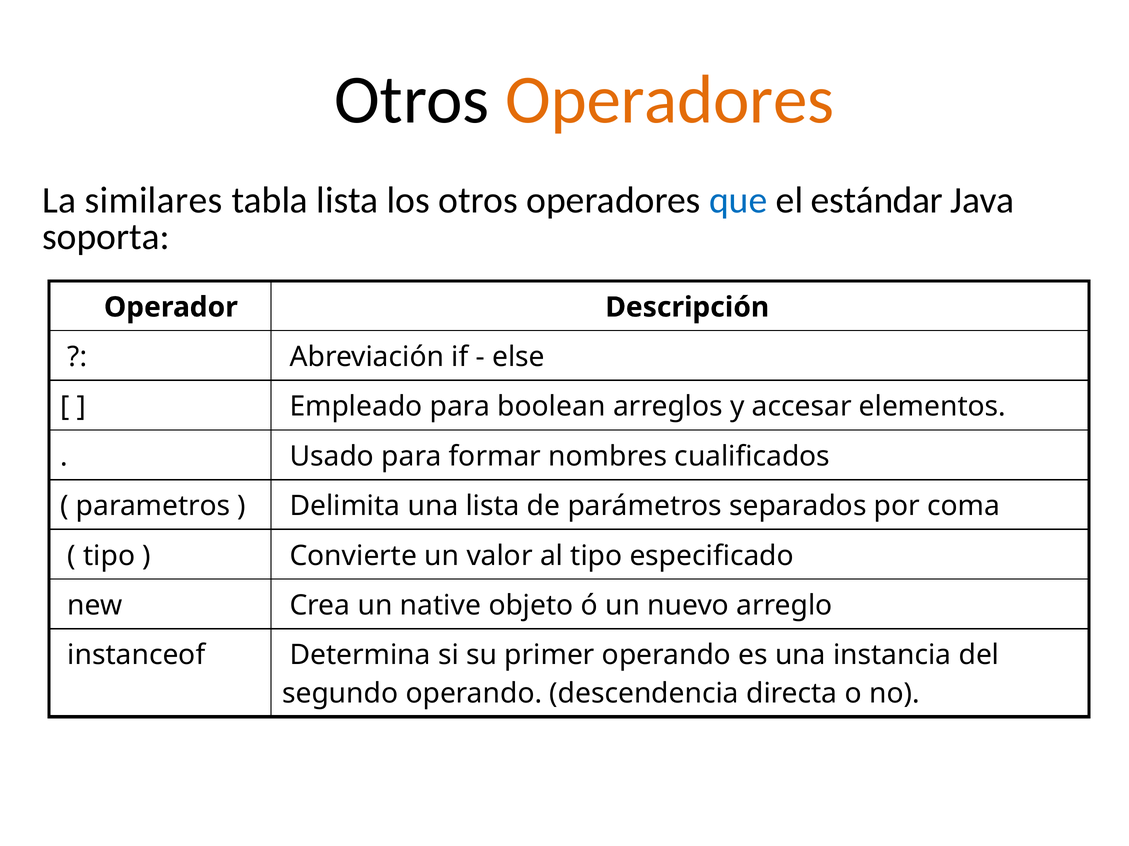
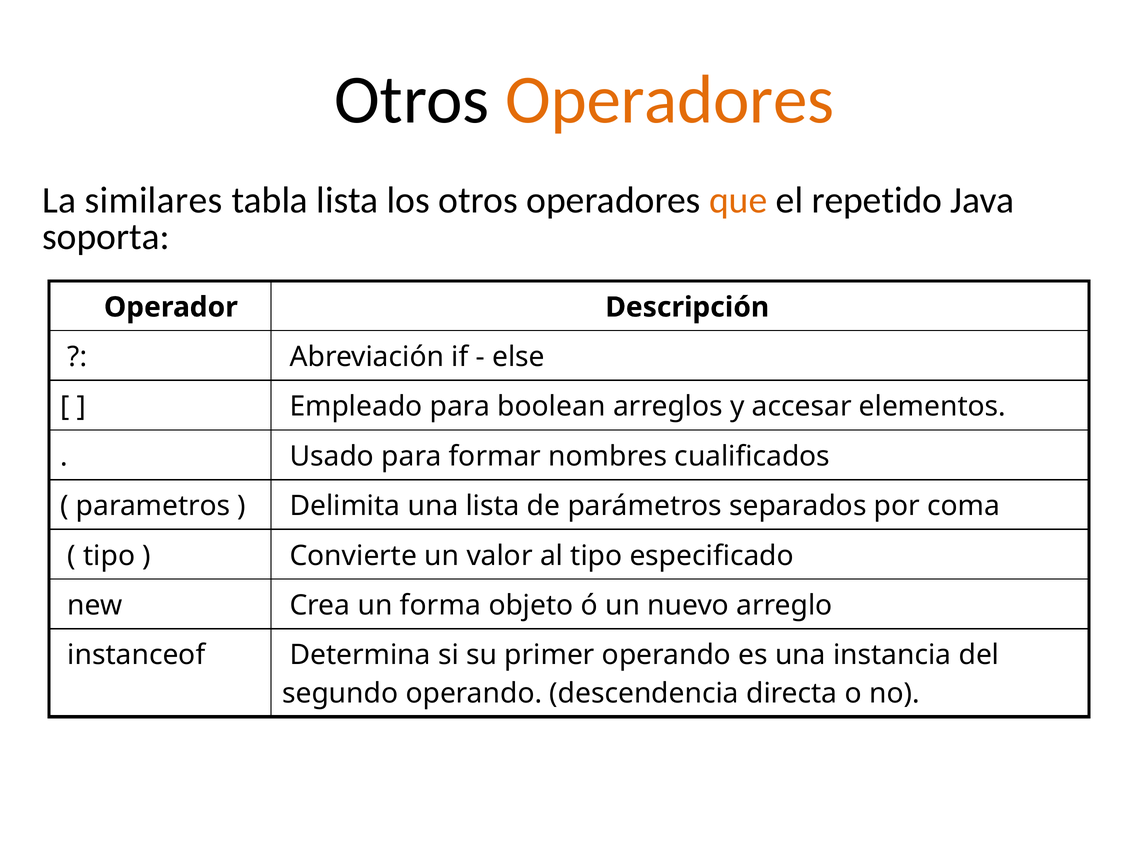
que colour: blue -> orange (738, 201)
estándar: estándar -> repetido (877, 201)
native: native -> forma (440, 606)
